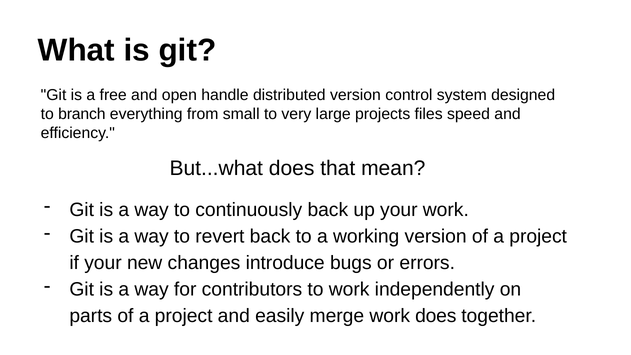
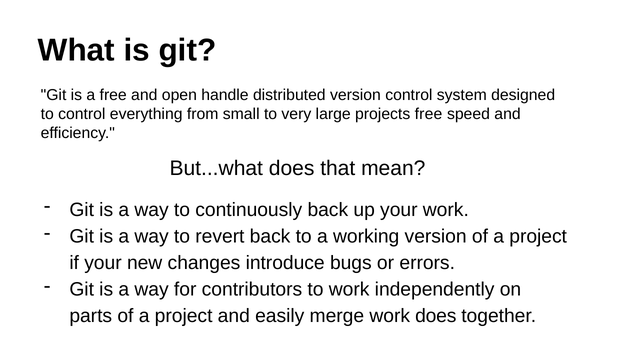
to branch: branch -> control (82, 114)
projects files: files -> free (429, 114)
